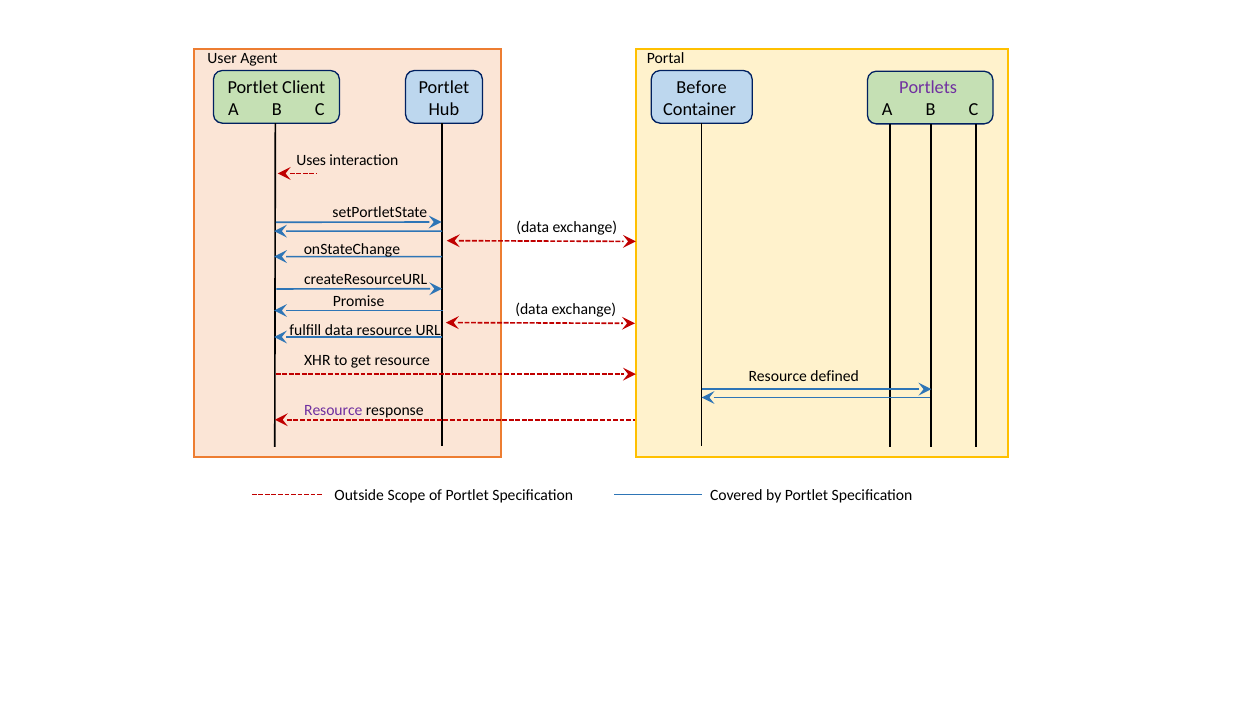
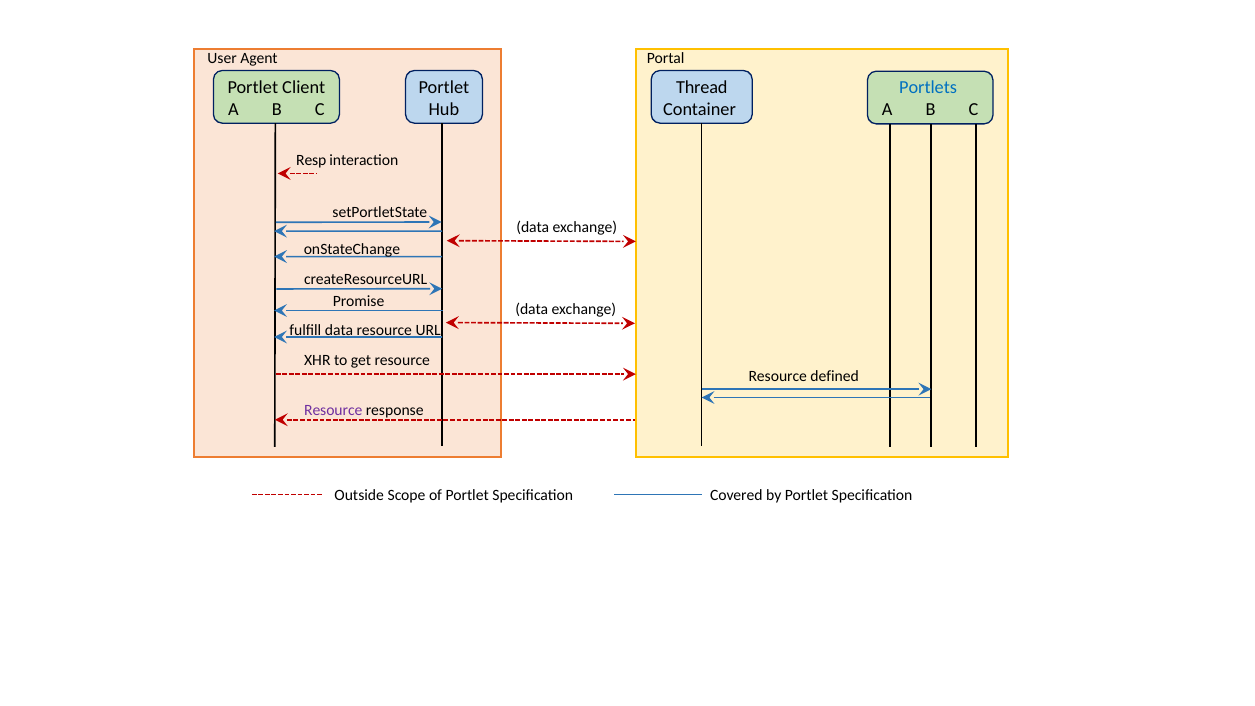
Before: Before -> Thread (702, 87)
Portlets colour: purple -> blue (928, 88)
Uses: Uses -> Resp (311, 161)
